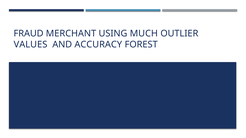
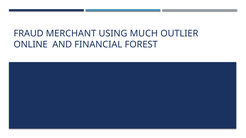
VALUES: VALUES -> ONLINE (31, 45)
ACCURACY: ACCURACY -> FINANCIAL (98, 45)
